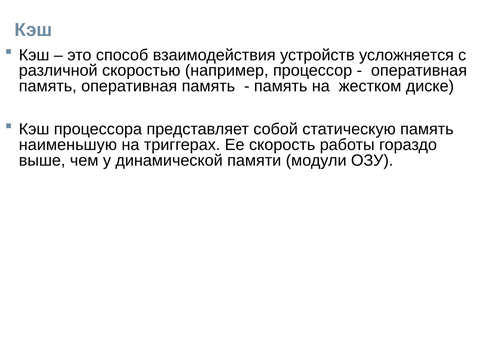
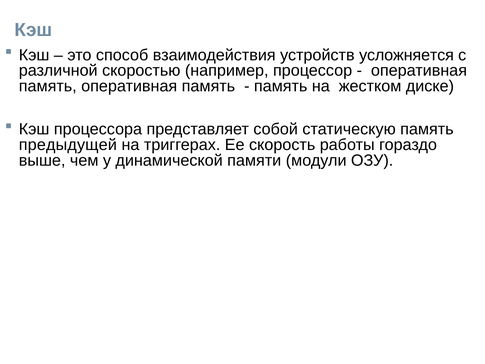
наименьшую: наименьшую -> предыдущей (68, 145)
